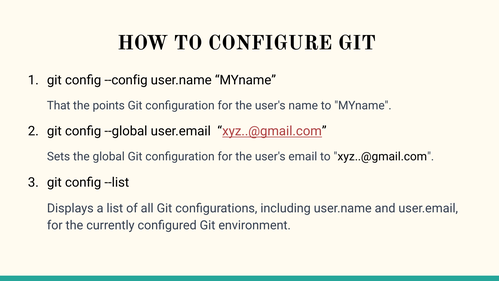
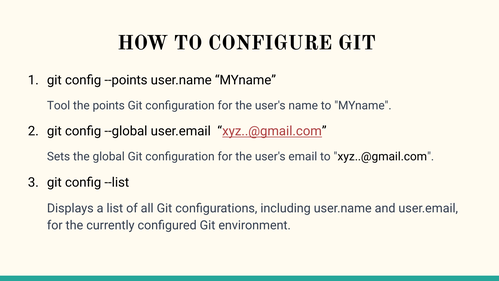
--config: --config -> --points (126, 80)
That: That -> Tool (59, 105)
